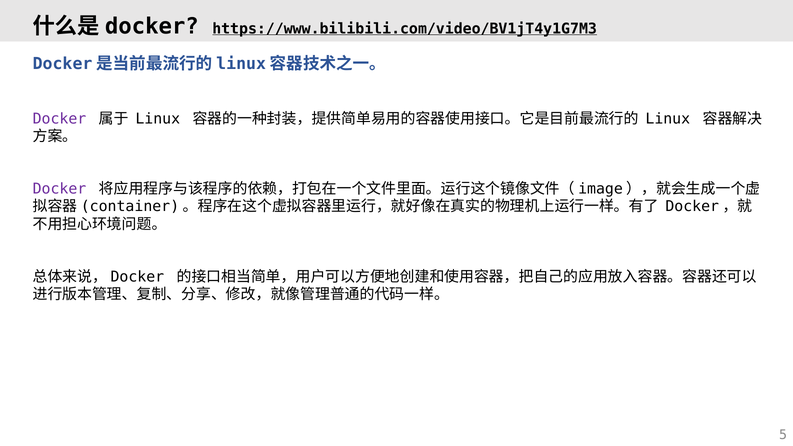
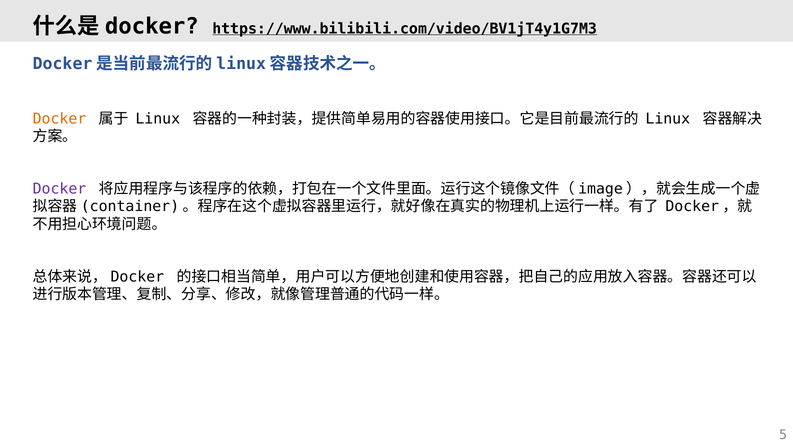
Docker colour: purple -> orange (59, 119)
